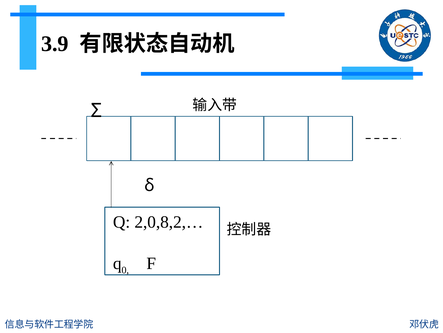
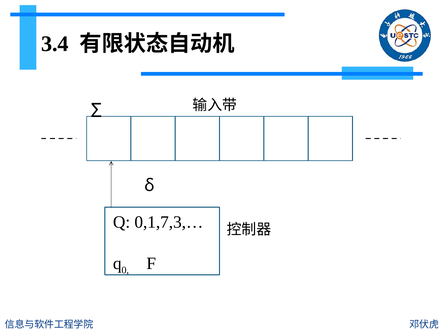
3.9: 3.9 -> 3.4 (55, 44)
2,0,8,2,…: 2,0,8,2,… -> 0,1,7,3,… (169, 222)
